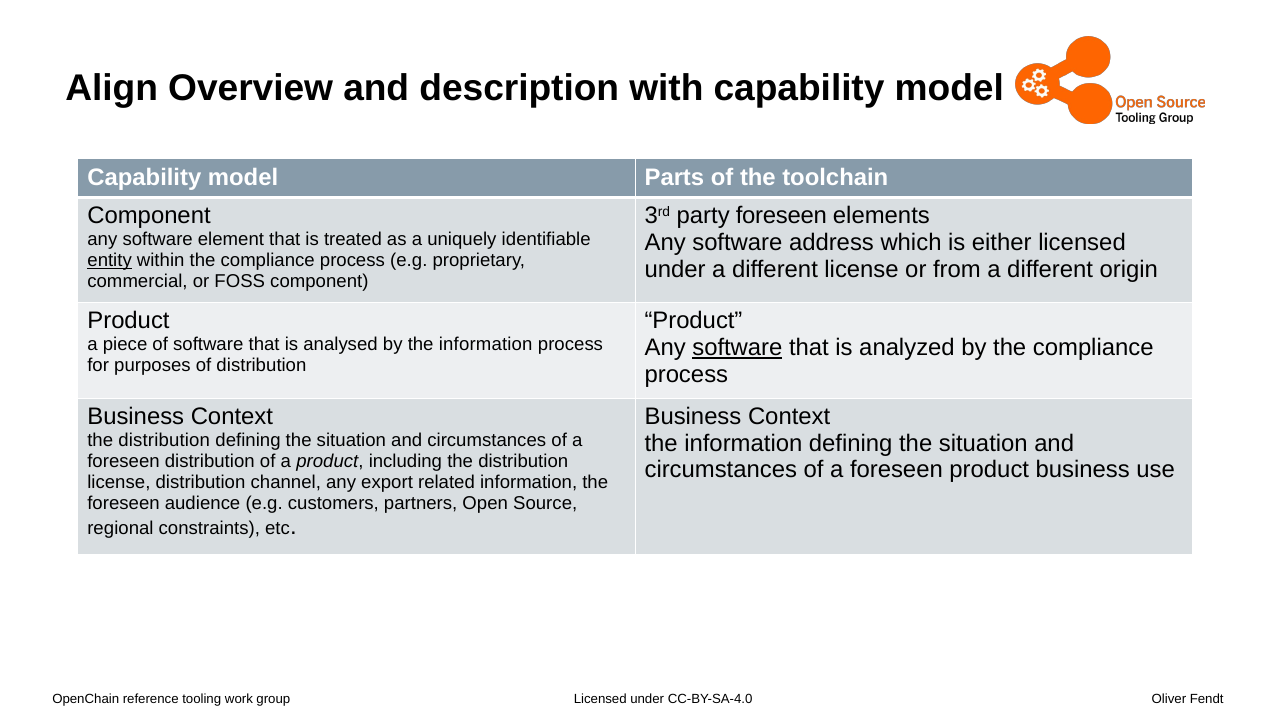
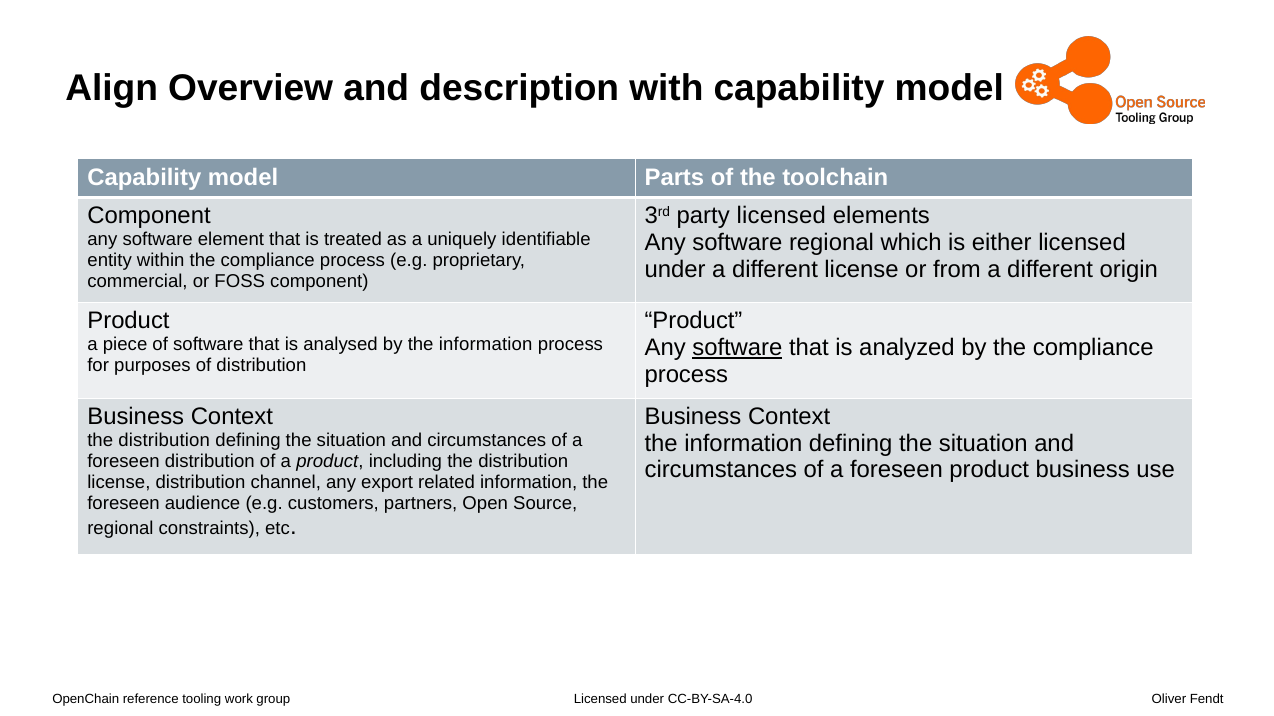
party foreseen: foreseen -> licensed (781, 216)
software address: address -> regional (831, 243)
entity underline: present -> none (110, 261)
